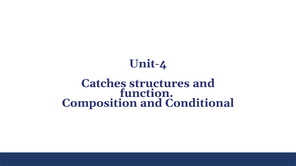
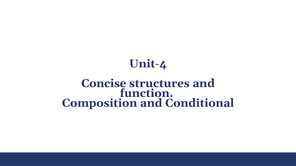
Catches: Catches -> Concise (104, 84)
